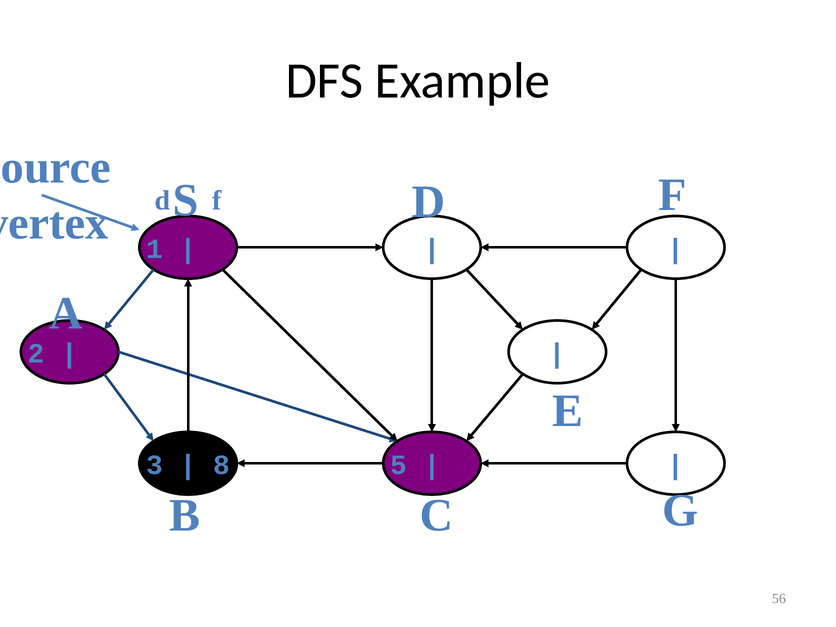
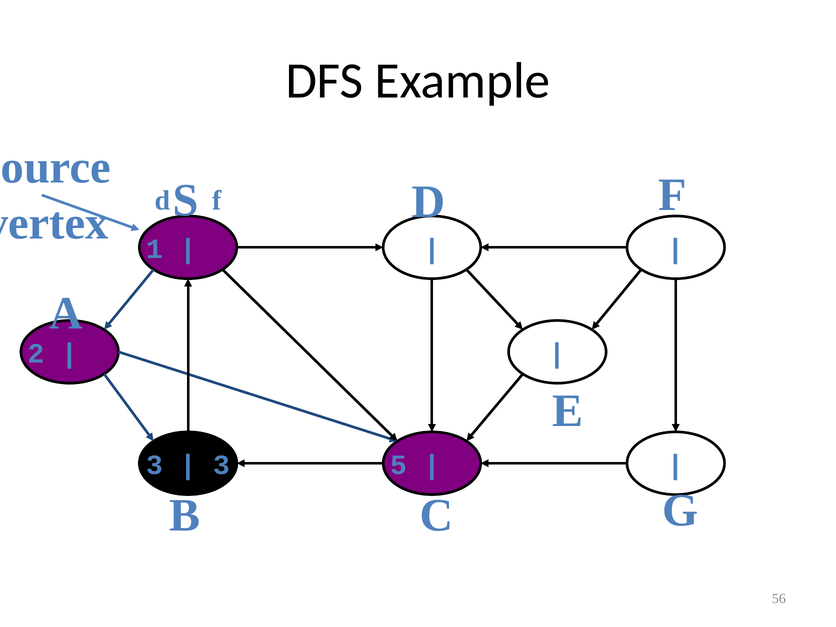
8: 8 -> 3 (222, 465)
